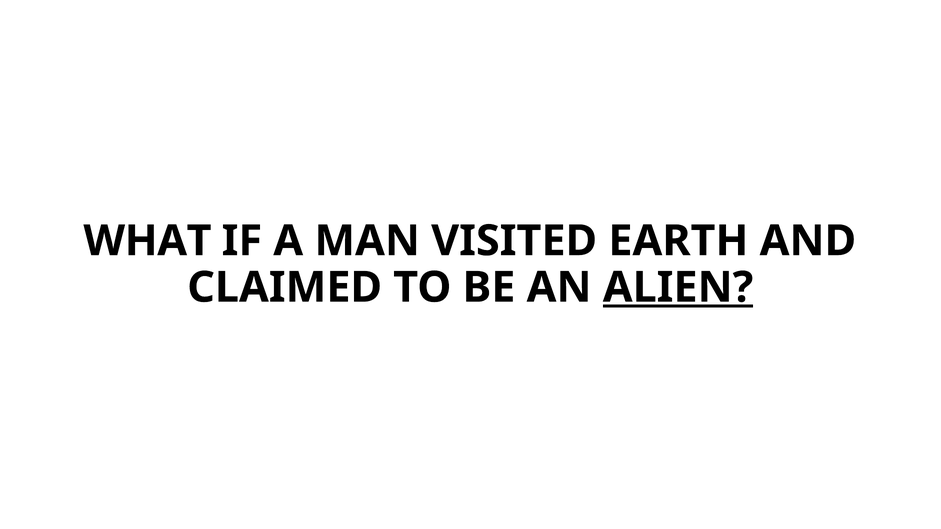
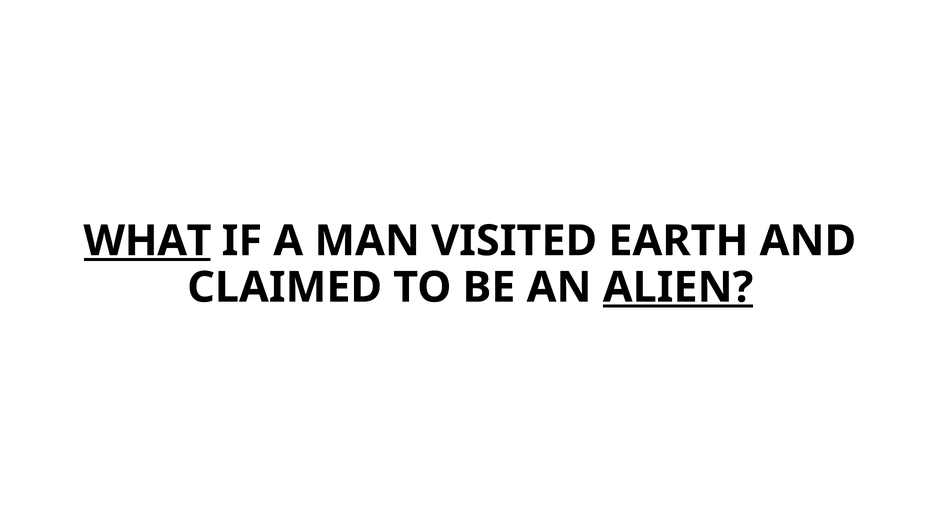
WHAT underline: none -> present (147, 241)
